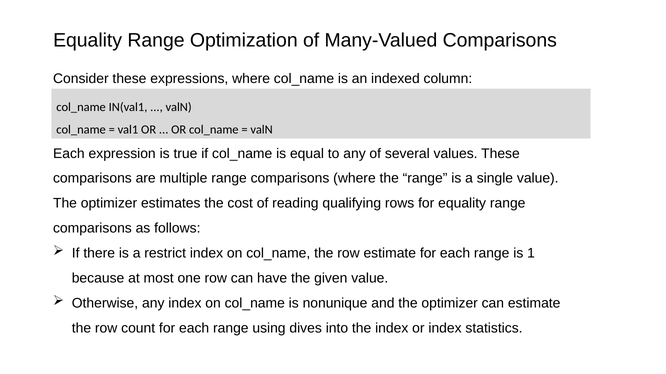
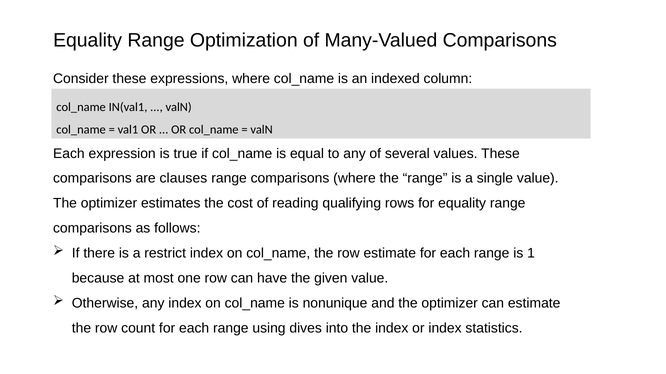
multiple: multiple -> clauses (183, 179)
